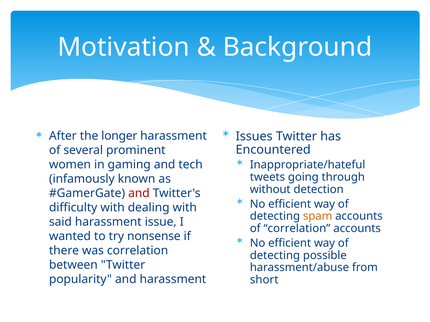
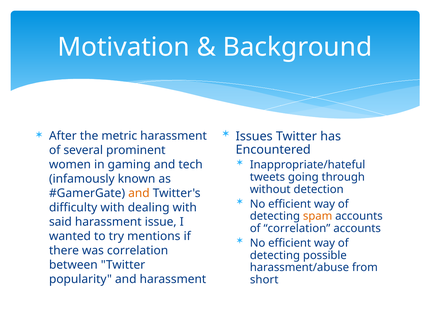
longer: longer -> metric (119, 136)
and colour: red -> orange (139, 194)
nonsense: nonsense -> mentions (154, 237)
